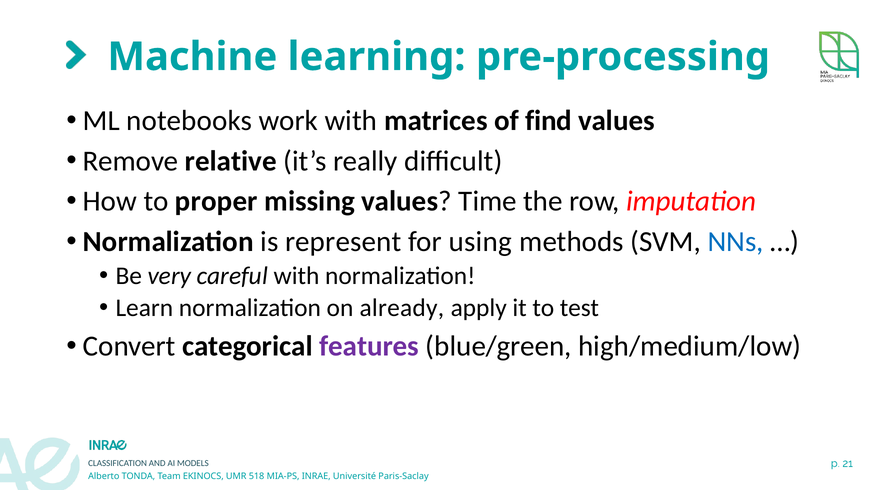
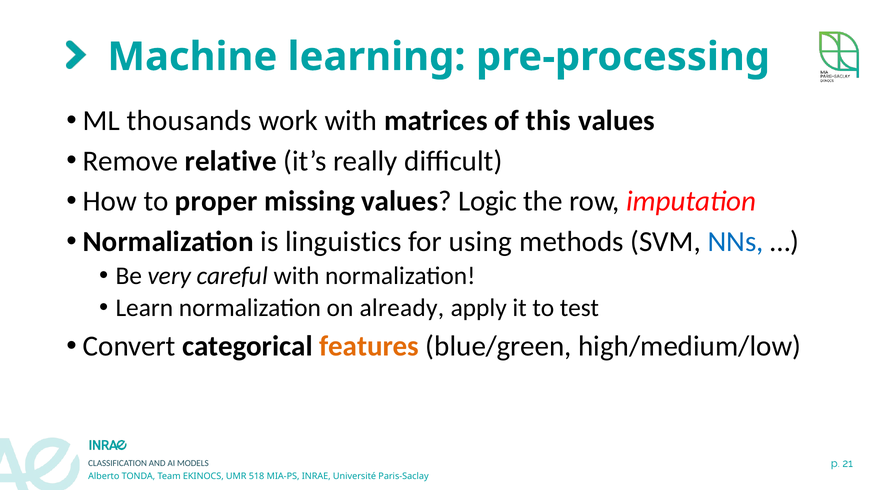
notebooks: notebooks -> thousands (189, 121)
find: find -> this (548, 121)
Time: Time -> Logic (488, 202)
represent: represent -> linguistics (343, 242)
features colour: purple -> orange (369, 347)
